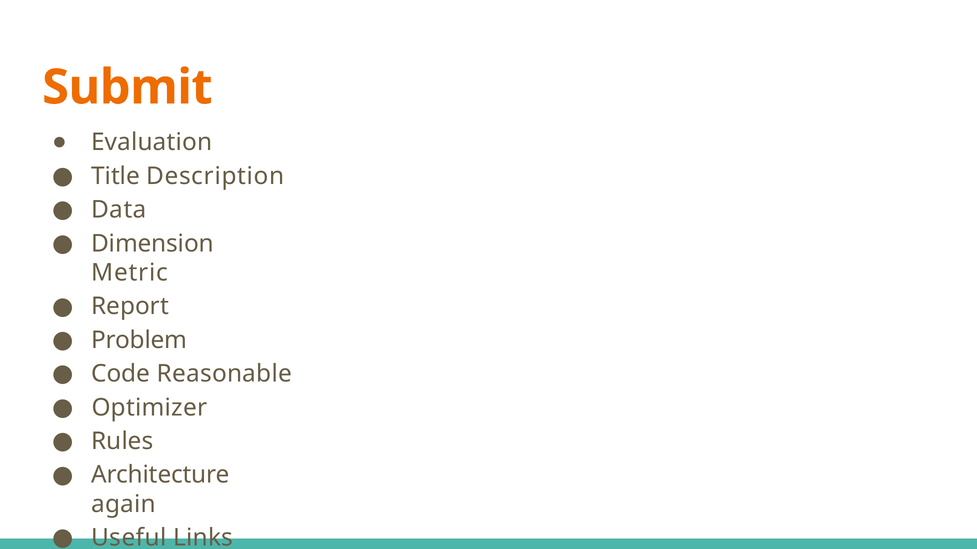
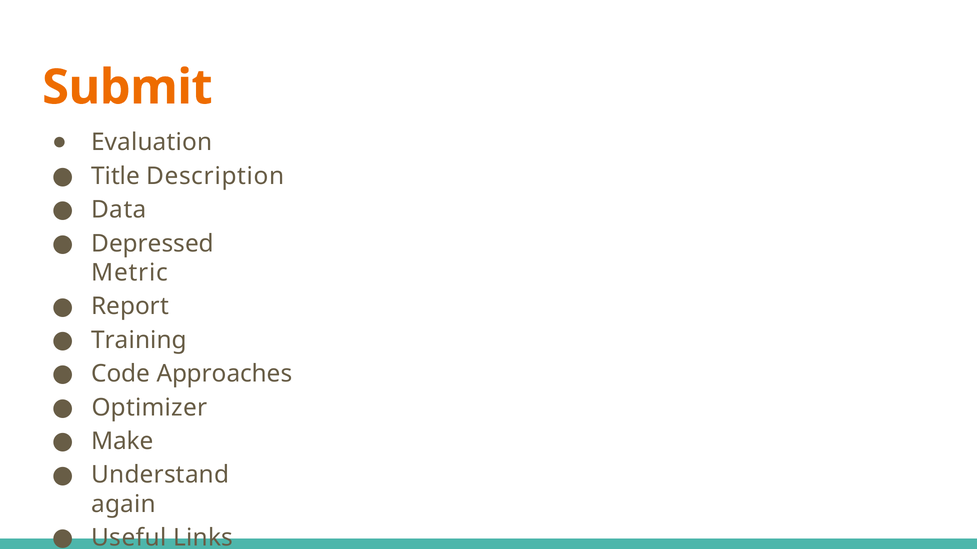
Dimension: Dimension -> Depressed (153, 244)
Problem: Problem -> Training (139, 340)
Reasonable: Reasonable -> Approaches (224, 374)
Rules: Rules -> Make (122, 442)
Architecture: Architecture -> Understand (160, 475)
